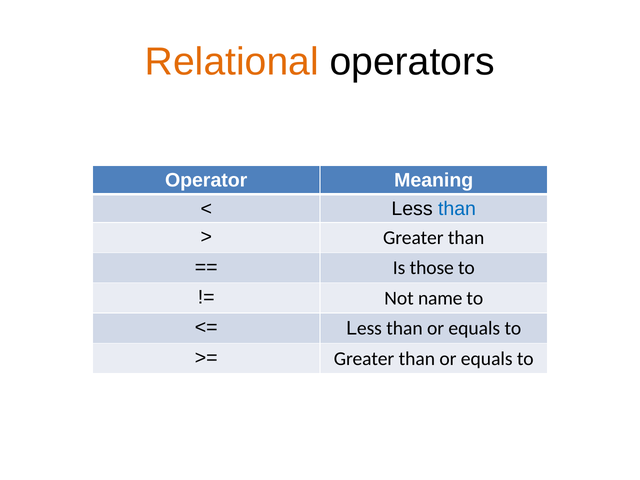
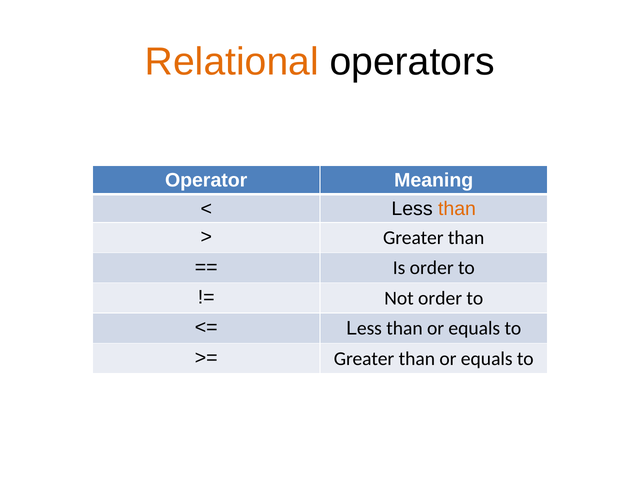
than colour: blue -> orange (457, 209)
Is those: those -> order (432, 268)
Not name: name -> order (440, 298)
